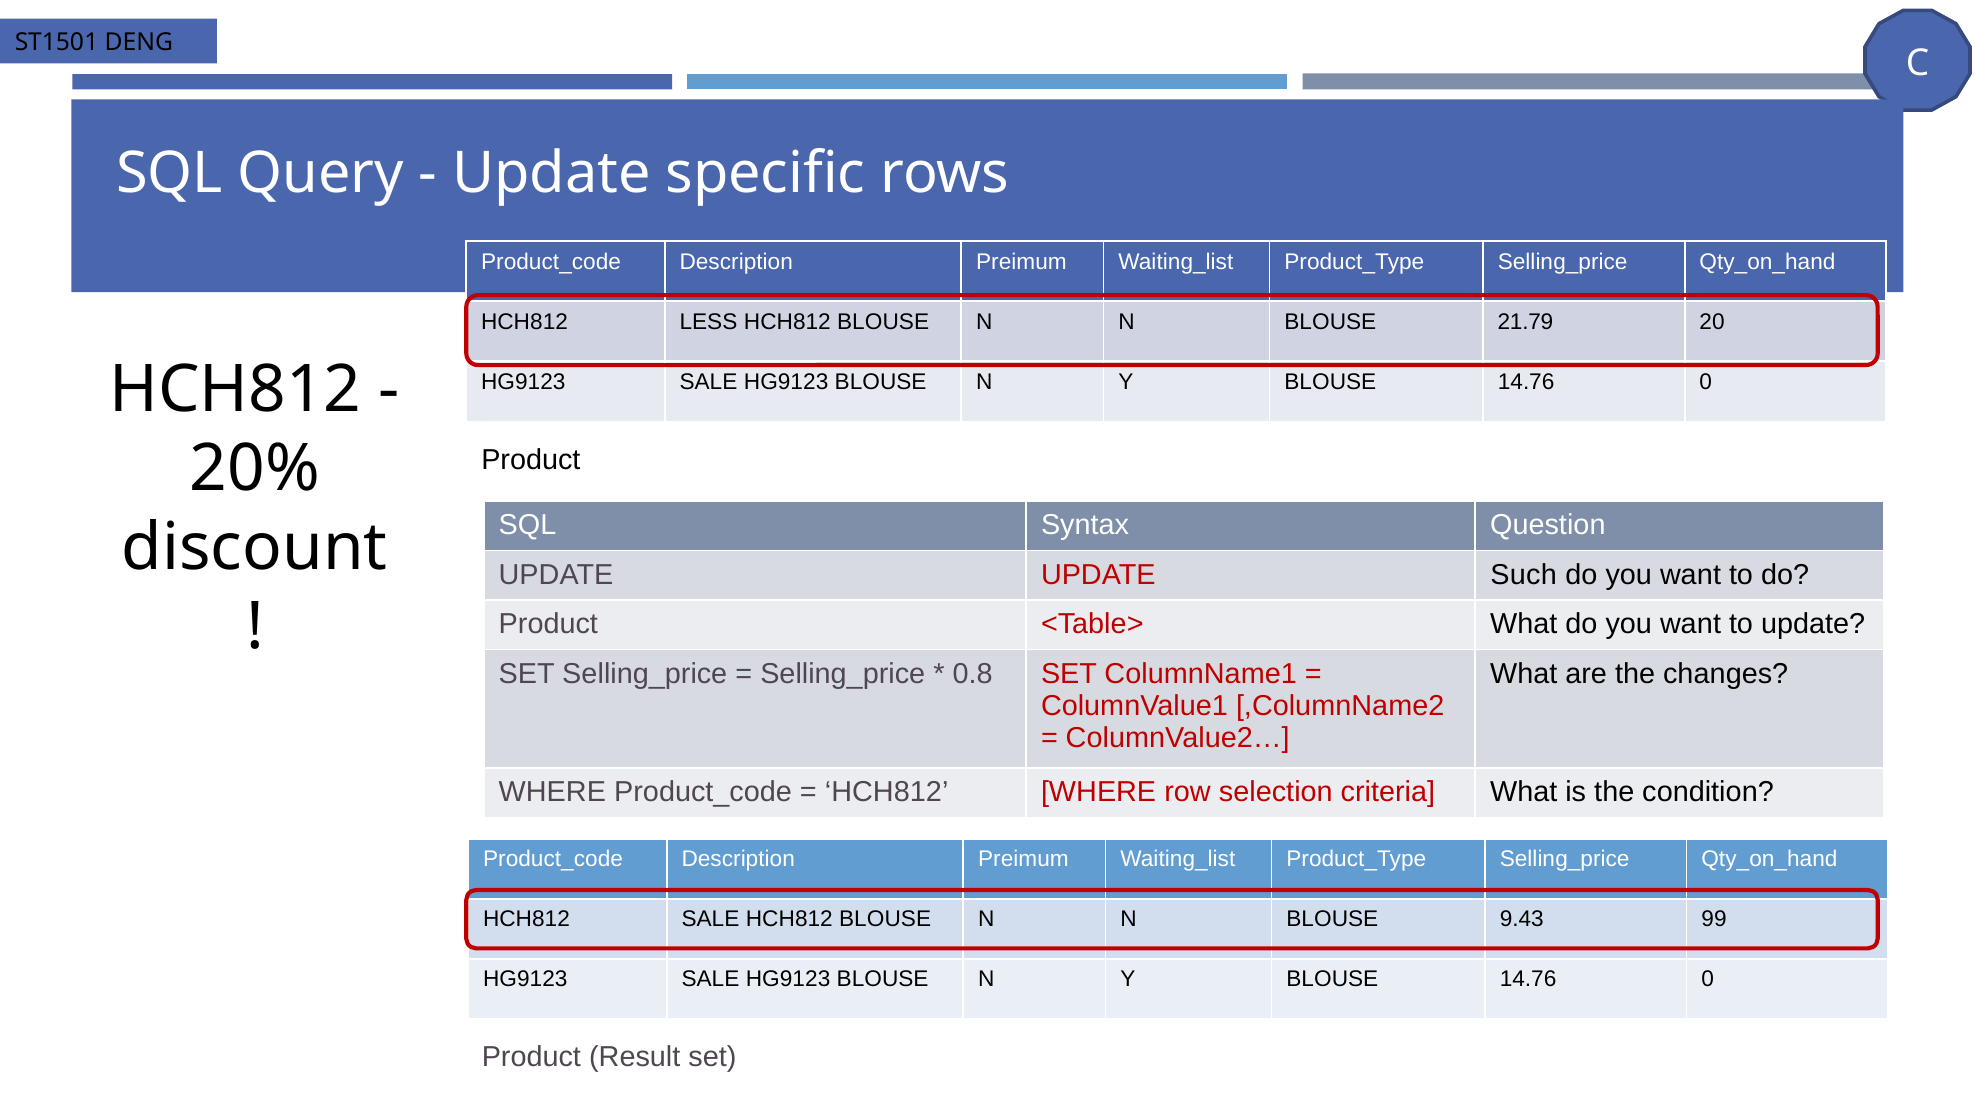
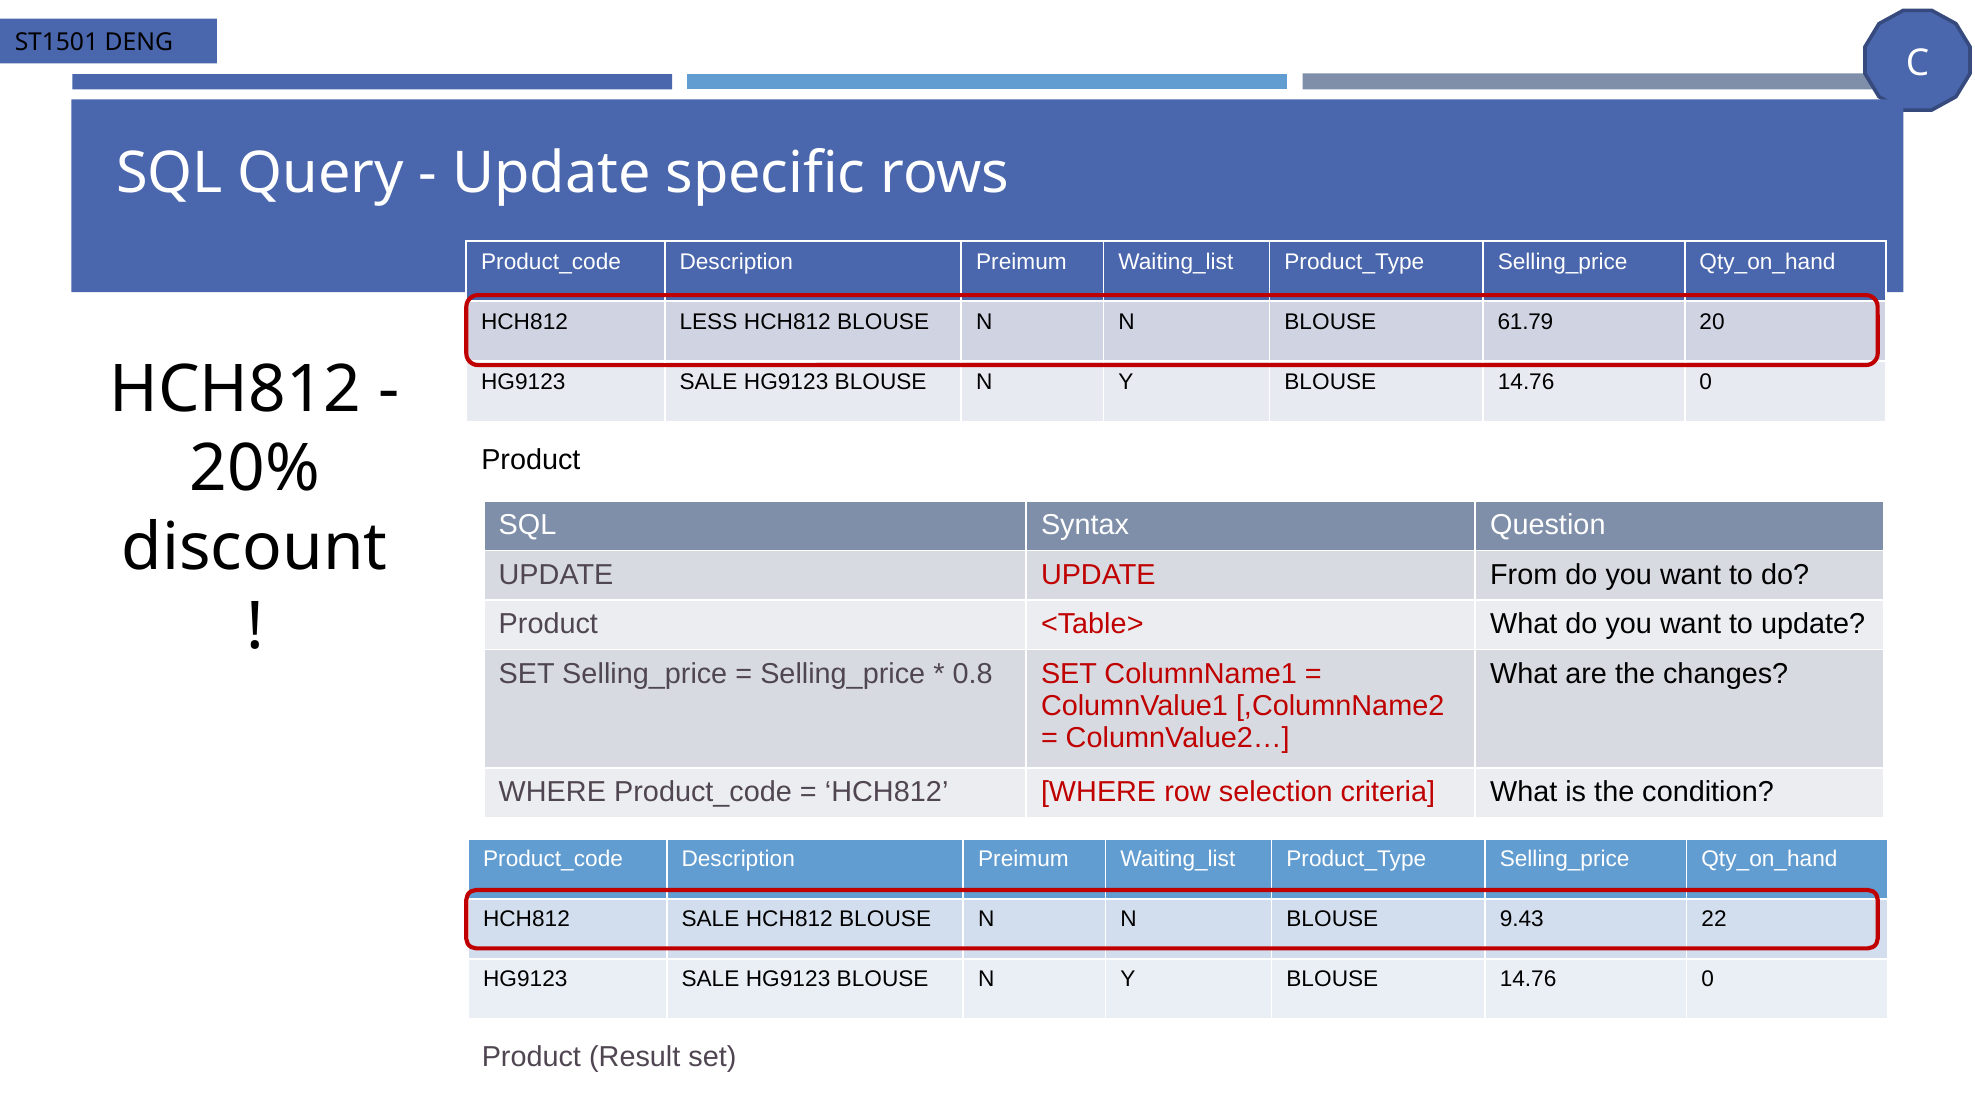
21.79: 21.79 -> 61.79 (1525, 322)
Such: Such -> From (1524, 575)
99: 99 -> 22 (1714, 919)
